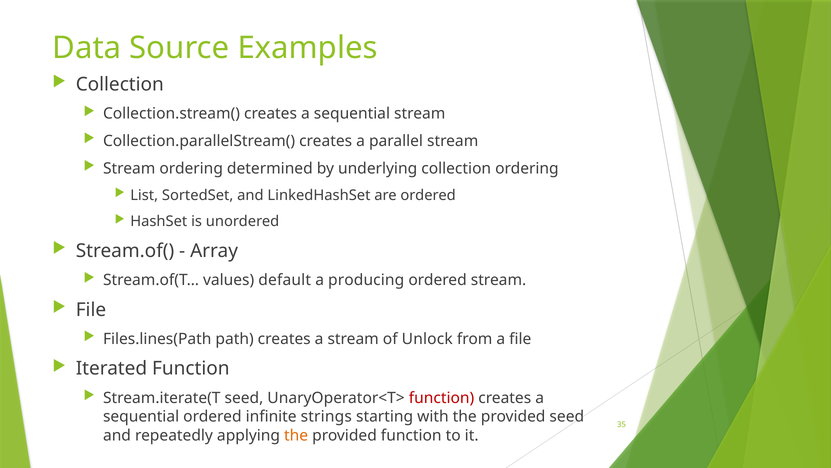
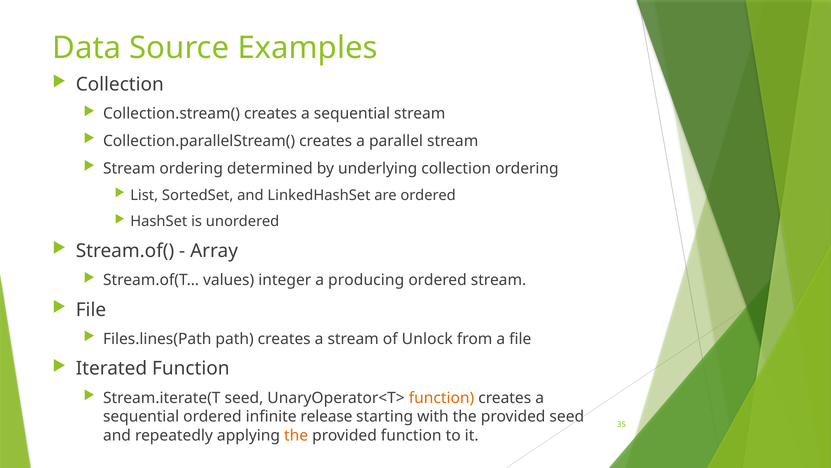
default: default -> integer (285, 280)
function colour: red -> orange (442, 397)
strings: strings -> release (326, 416)
